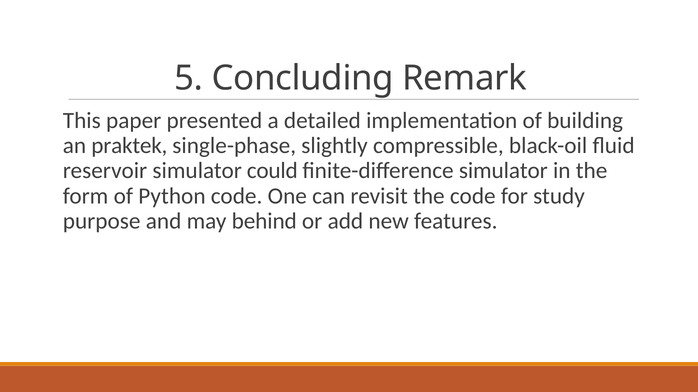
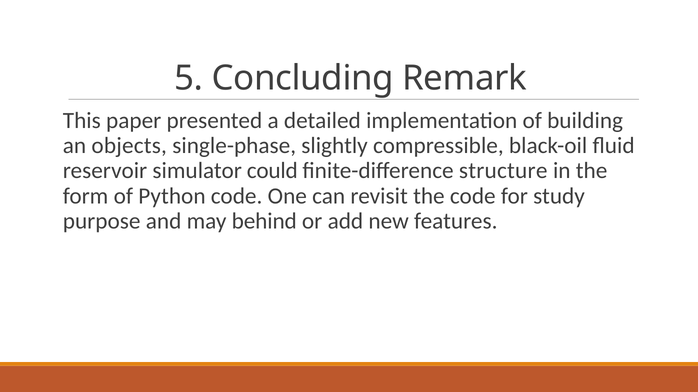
praktek: praktek -> objects (129, 146)
finite-difference simulator: simulator -> structure (503, 171)
